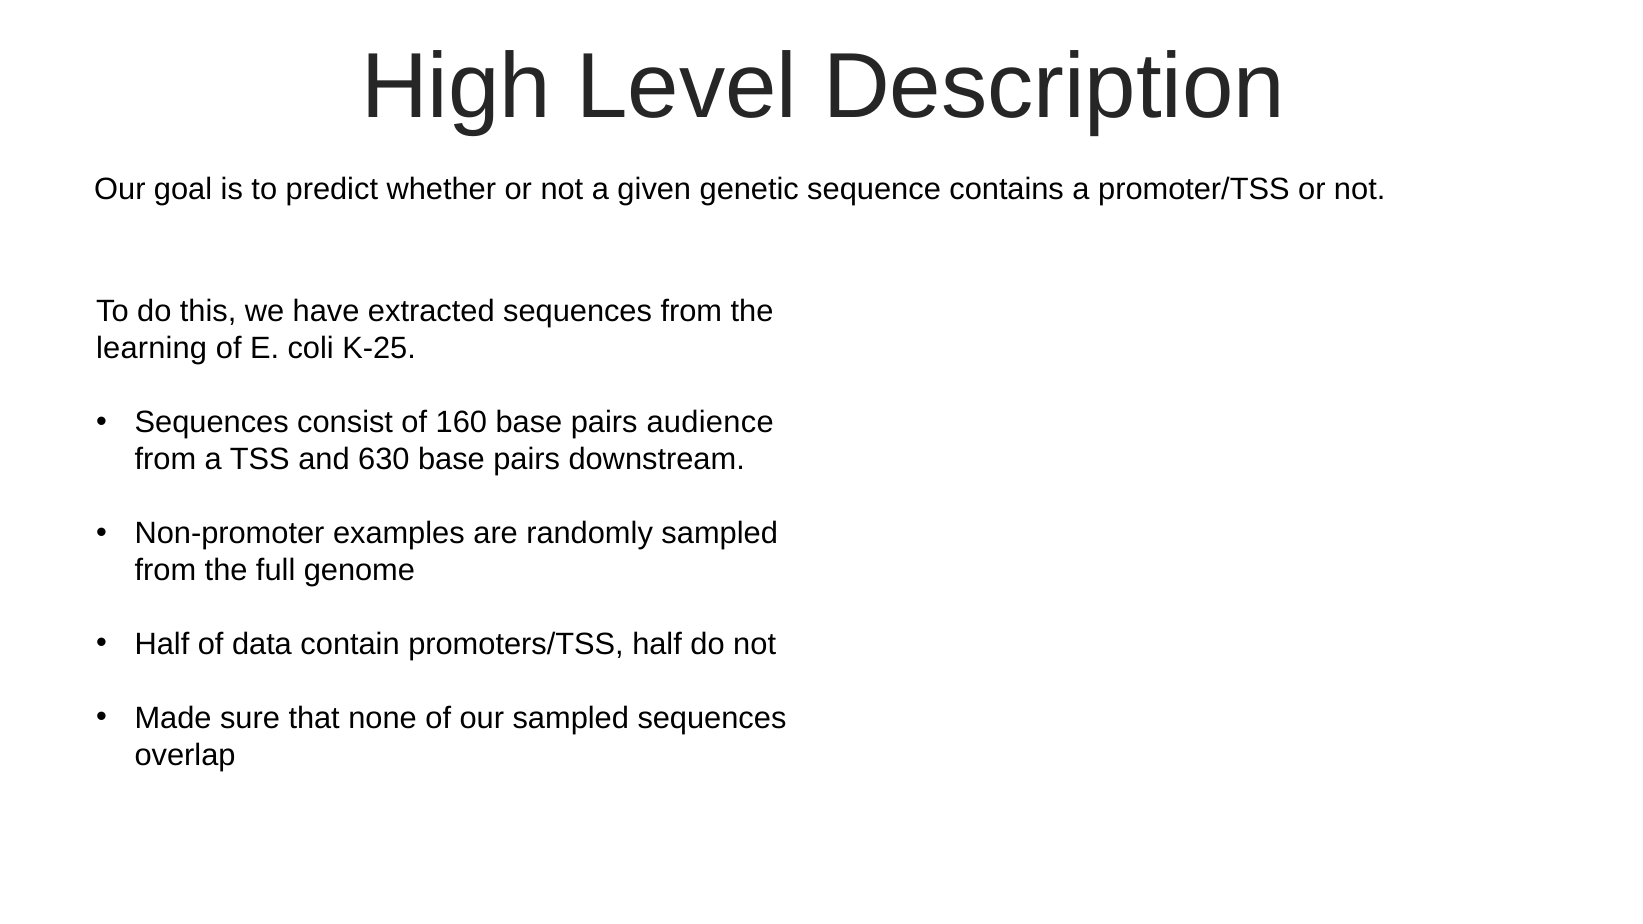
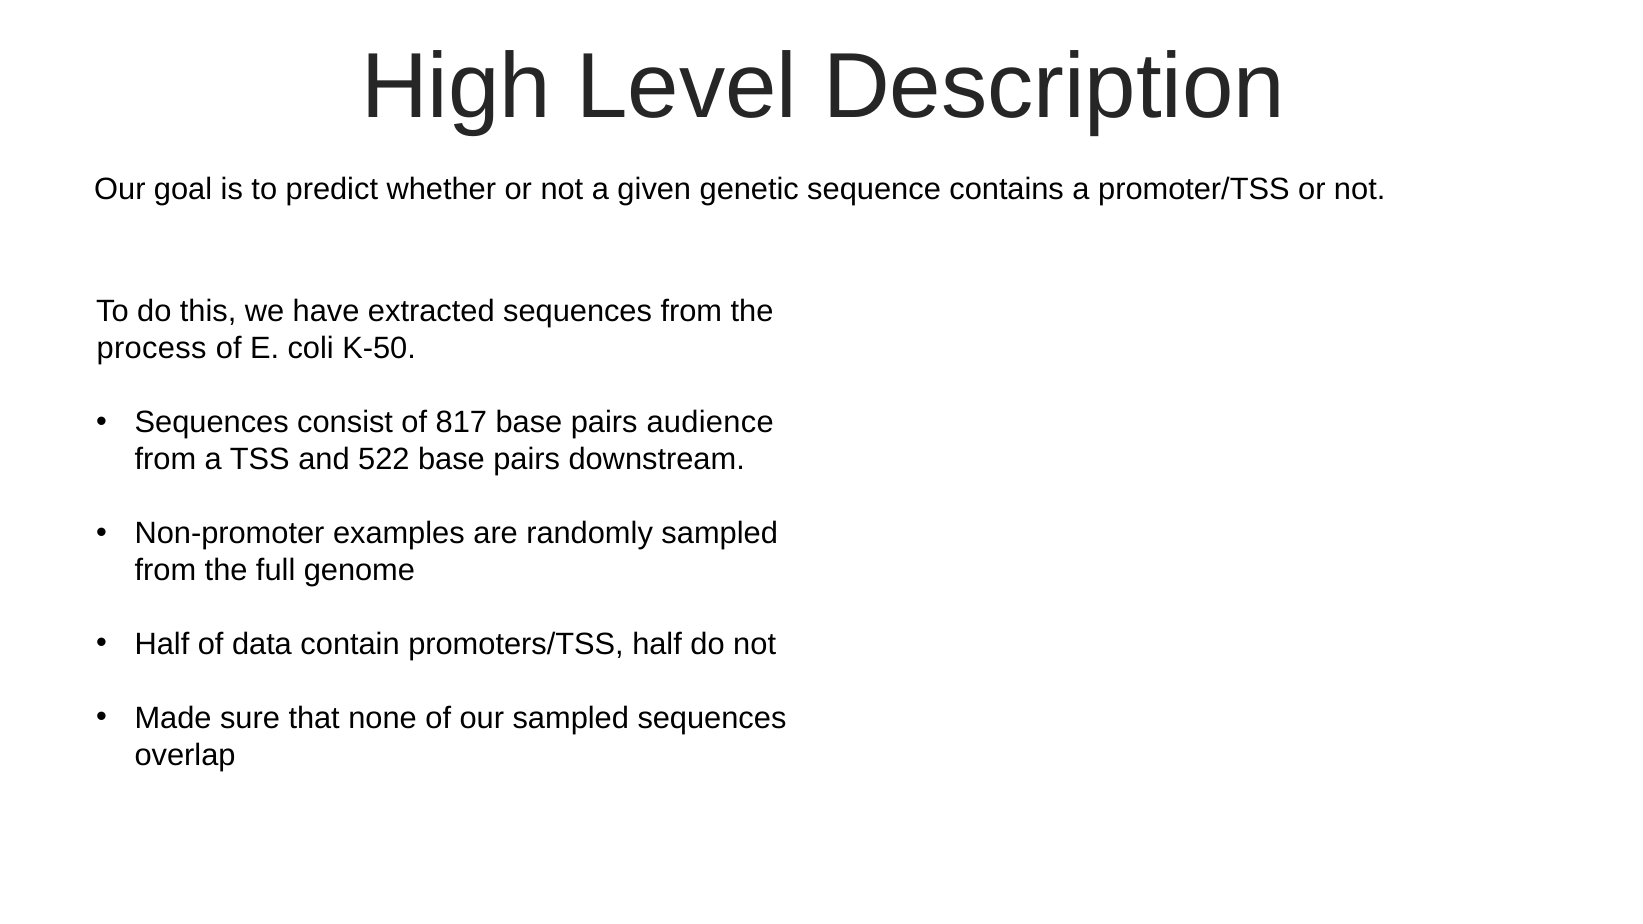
learning: learning -> process (152, 349)
K-25: K-25 -> K-50 (379, 349)
160: 160 -> 817 (461, 423)
630: 630 -> 522 (384, 460)
